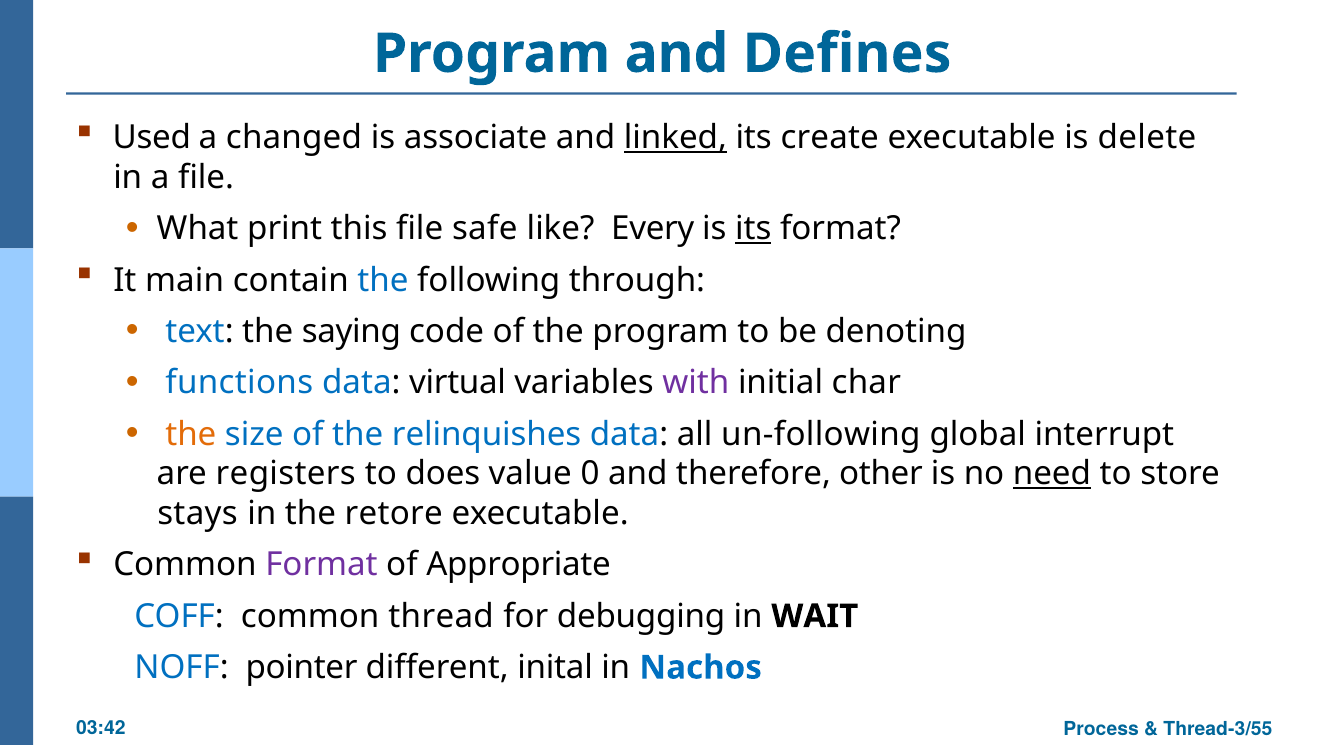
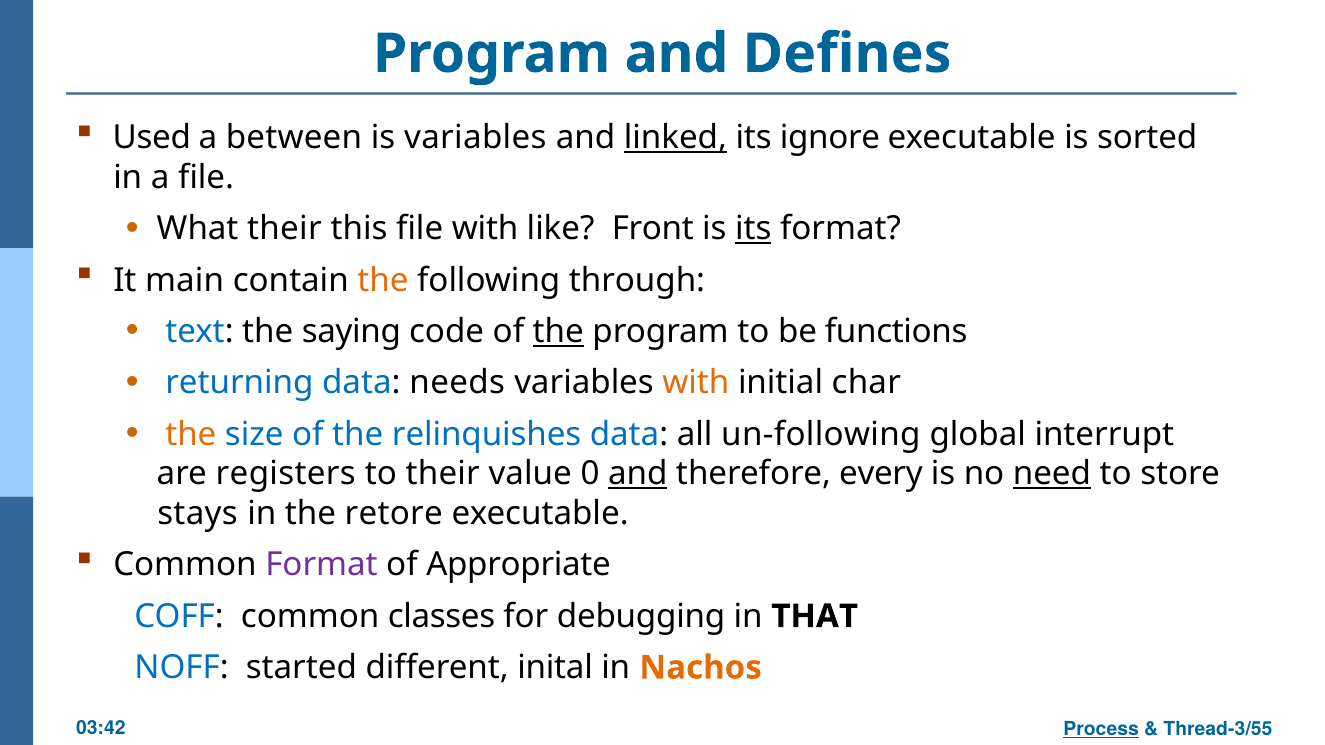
changed: changed -> between (294, 138)
is associate: associate -> variables (475, 138)
create: create -> ignore (830, 138)
delete: delete -> sorted (1147, 138)
What print: print -> their (284, 229)
file safe: safe -> with (485, 229)
Every: Every -> Front (653, 229)
the colour: blue -> orange (383, 280)
the underline: none -> present (558, 332)
denoting: denoting -> functions (896, 332)
functions: functions -> returning (239, 383)
virtual: virtual -> needs (457, 383)
with colour: purple -> orange (696, 383)
to does: does -> their (443, 474)
and underline: none -> present (638, 474)
other: other -> every (881, 474)
thread: thread -> classes (441, 617)
WAIT: WAIT -> THAT (815, 617)
pointer: pointer -> started (301, 668)
Nachos colour: blue -> orange (701, 668)
Process underline: none -> present (1101, 730)
